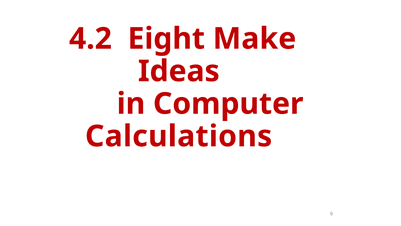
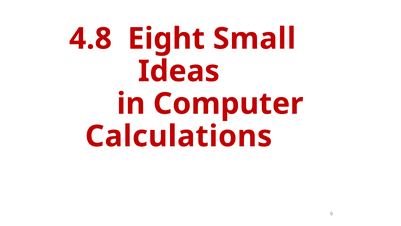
4.2: 4.2 -> 4.8 (90, 39)
Make: Make -> Small (254, 39)
